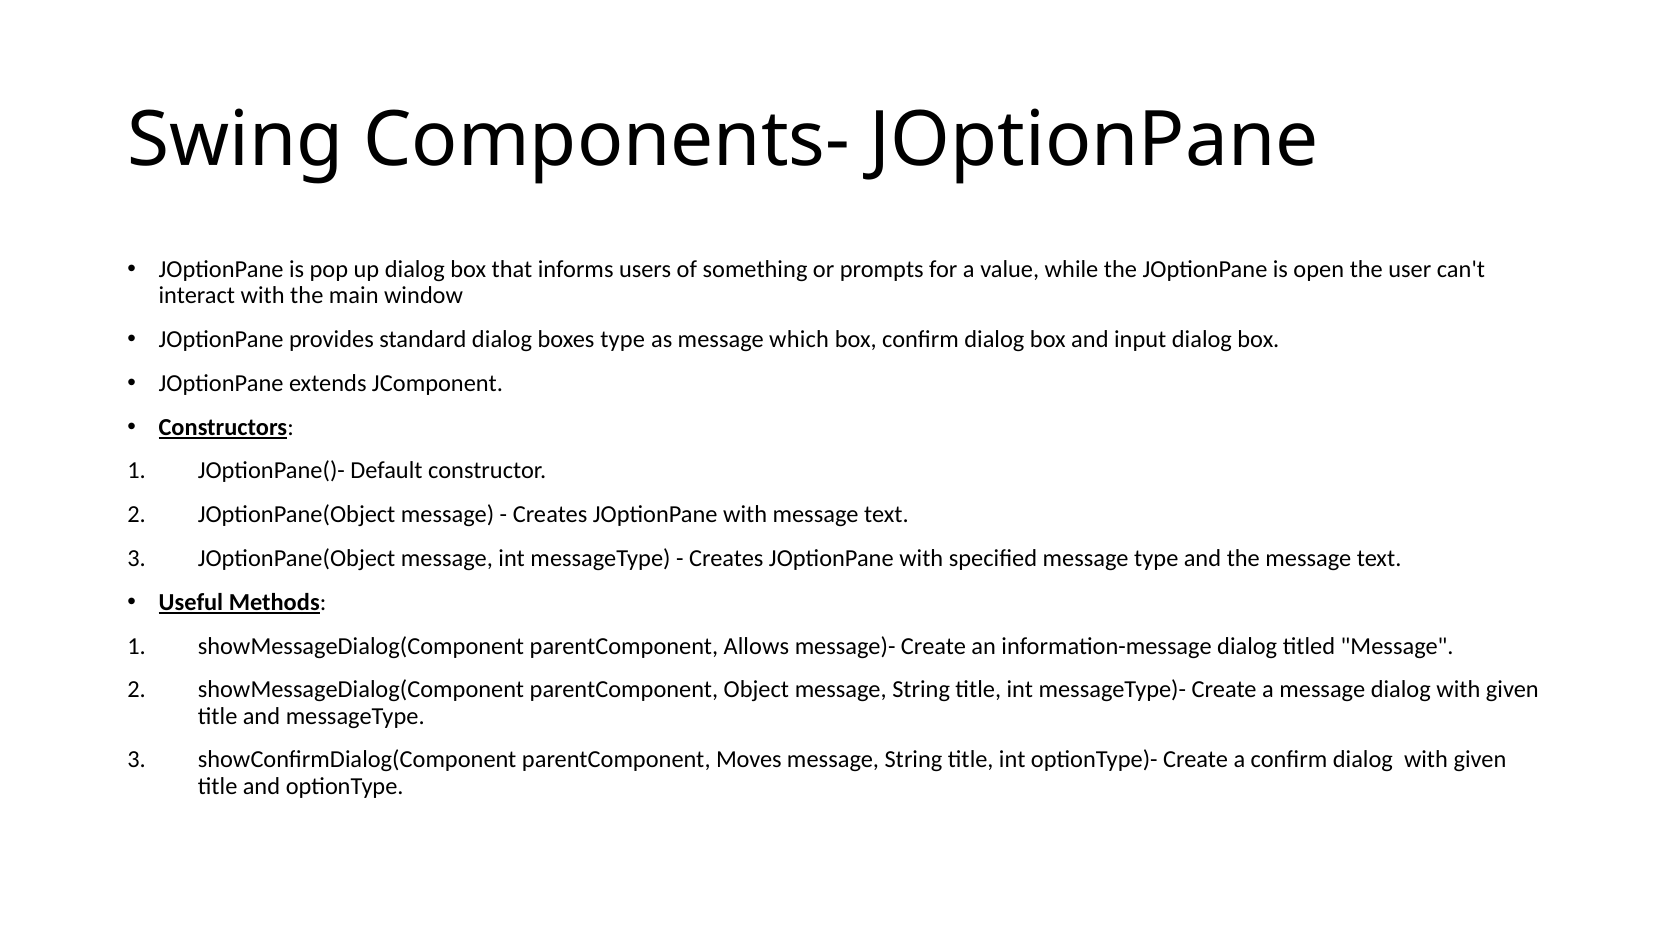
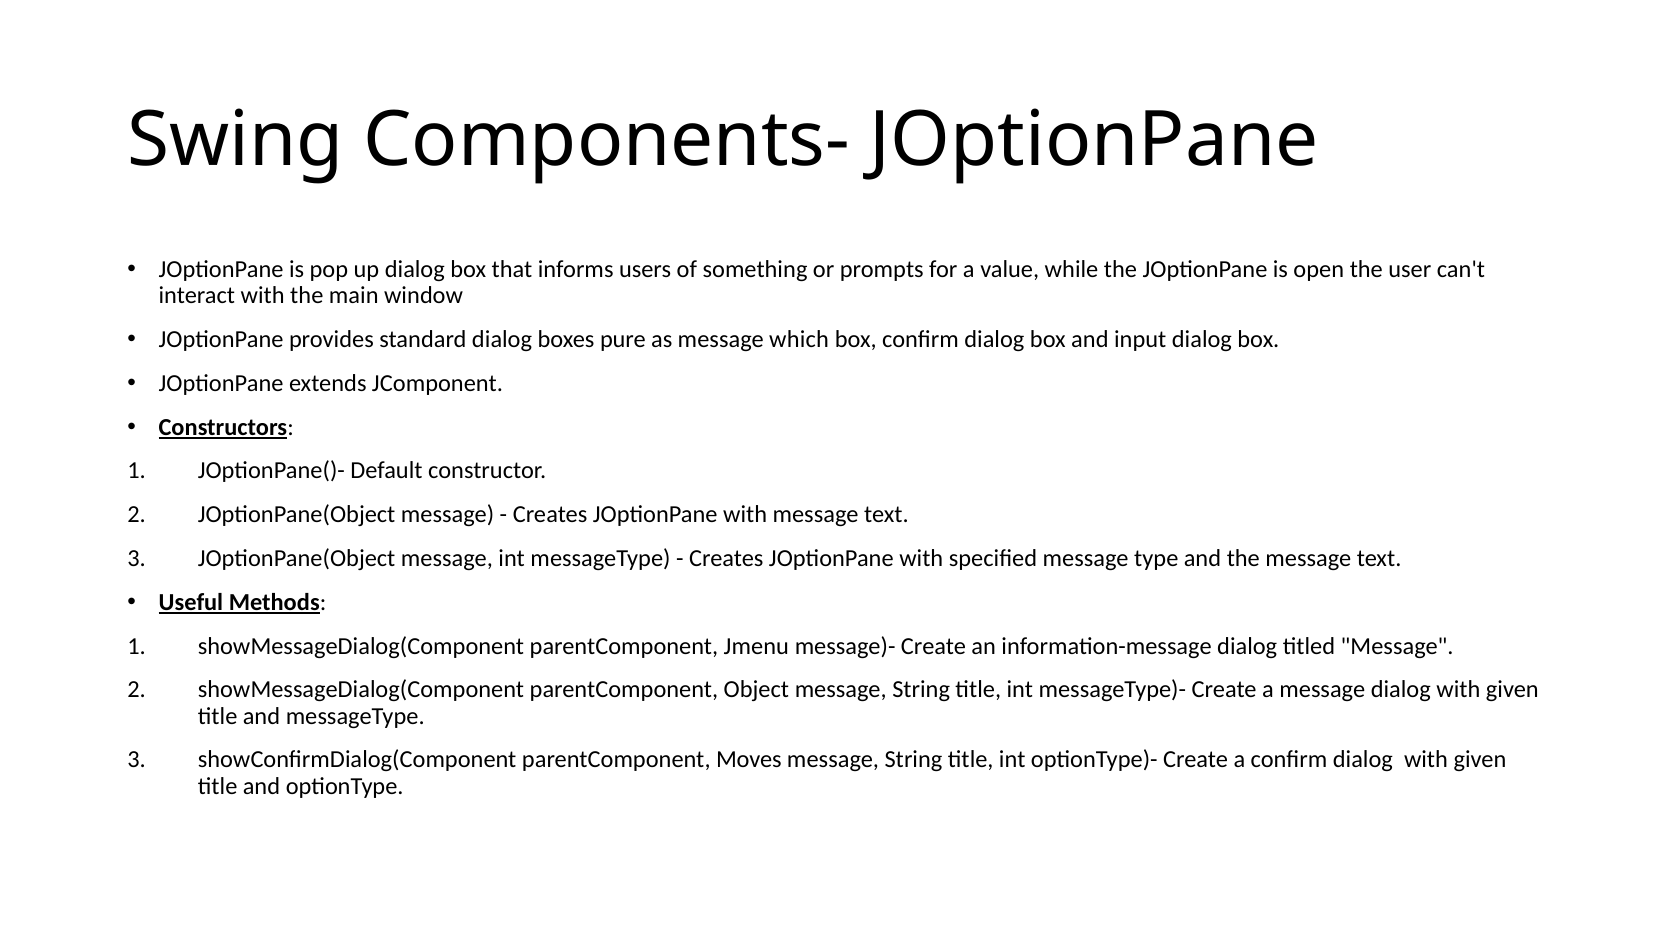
boxes type: type -> pure (623, 340)
Allows: Allows -> Jmenu (756, 646)
